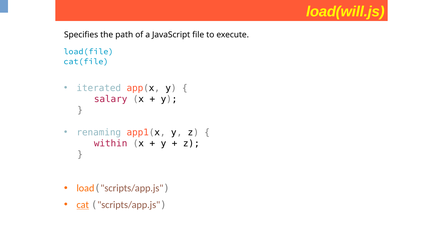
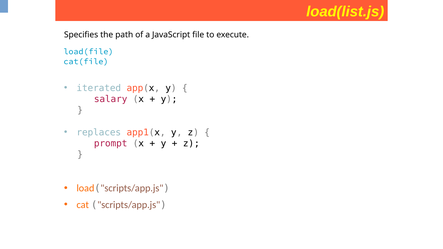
load(will.js: load(will.js -> load(list.js (345, 12)
renaming: renaming -> replaces (99, 132)
within: within -> prompt (111, 144)
cat underline: present -> none (83, 205)
